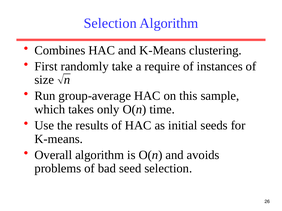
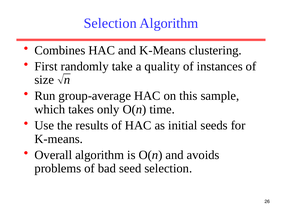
require: require -> quality (162, 66)
